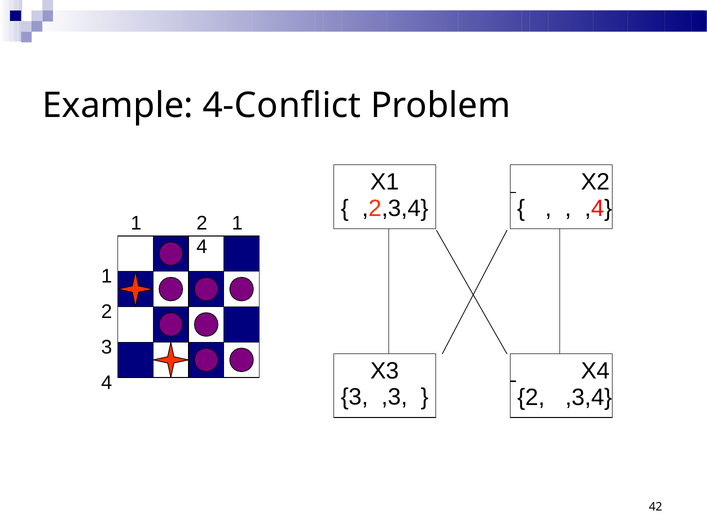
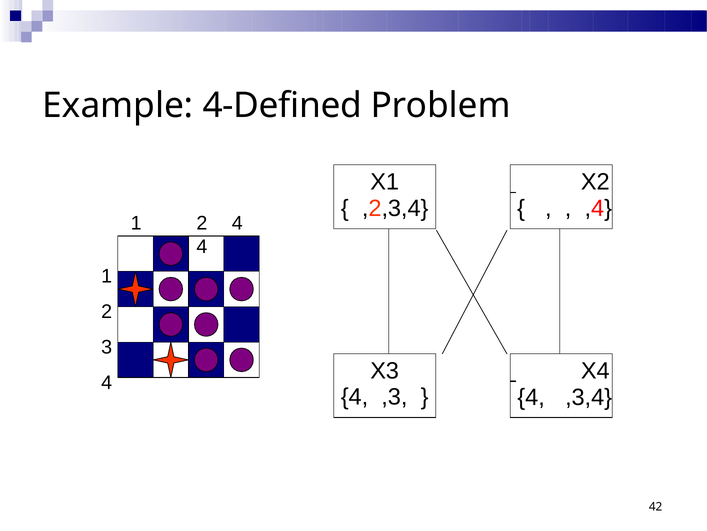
4-Conflict: 4-Conflict -> 4-Defined (282, 106)
2 1: 1 -> 4 (237, 223)
3: 3 -> 4 (354, 397)
2: 2 -> 4 (531, 397)
